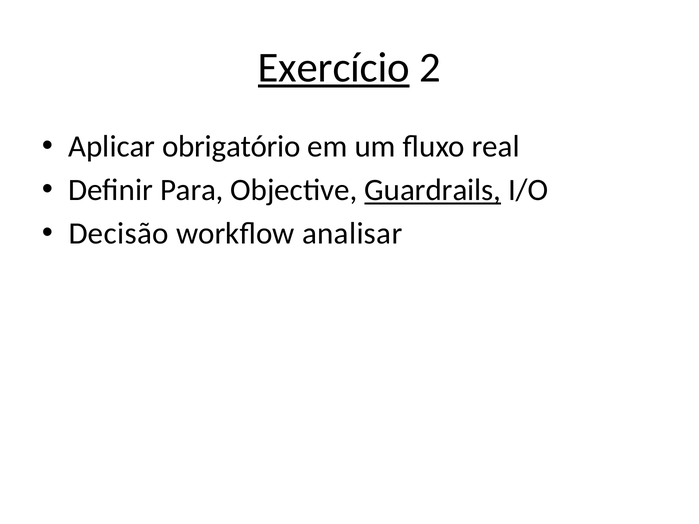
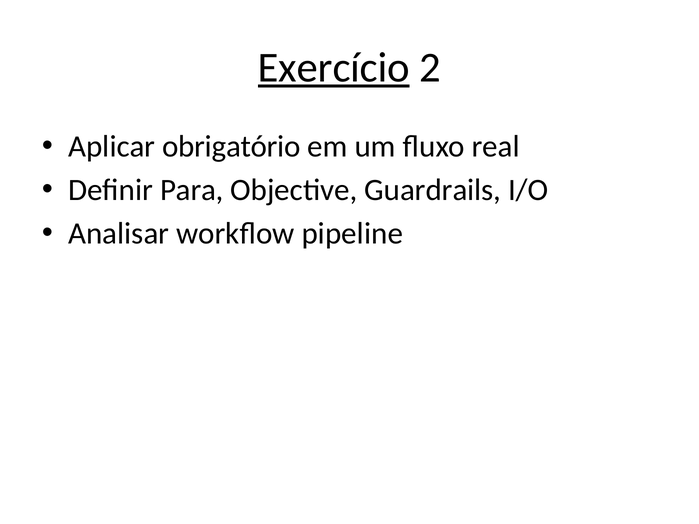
Guardrails underline: present -> none (433, 190)
Decisão: Decisão -> Analisar (119, 234)
analisar: analisar -> pipeline (352, 234)
